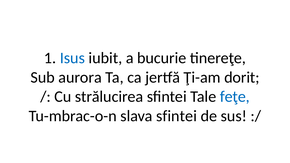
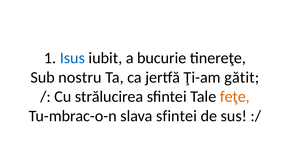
aurora: aurora -> nostru (80, 77)
dorit: dorit -> gătit (242, 77)
feţe colour: blue -> orange (235, 97)
